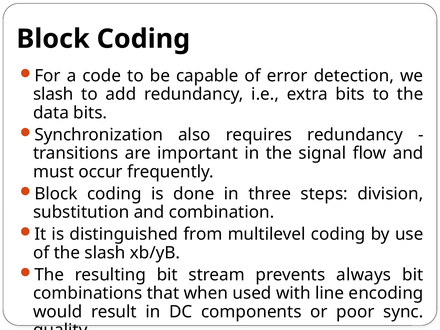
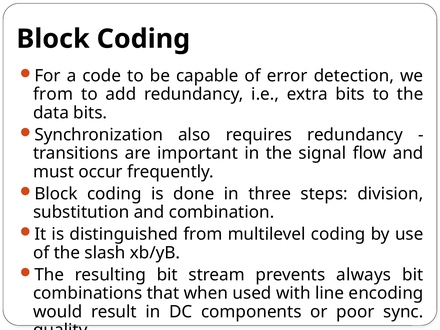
slash: slash -> from (53, 94)
